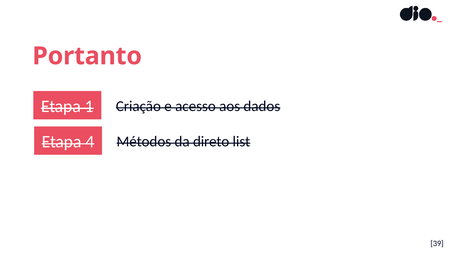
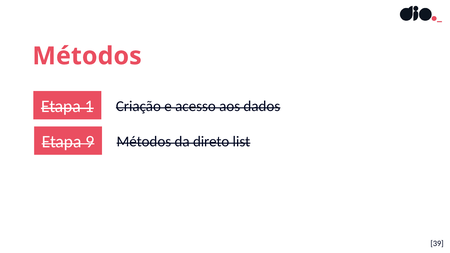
Portanto: Portanto -> Métodos (87, 56)
4: 4 -> 9 (90, 142)
